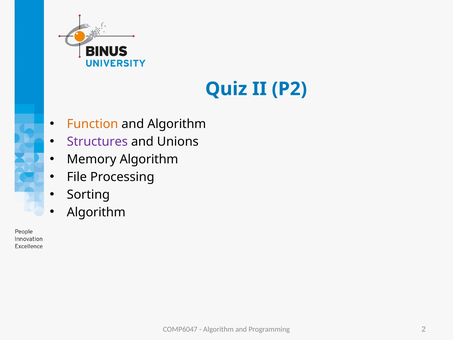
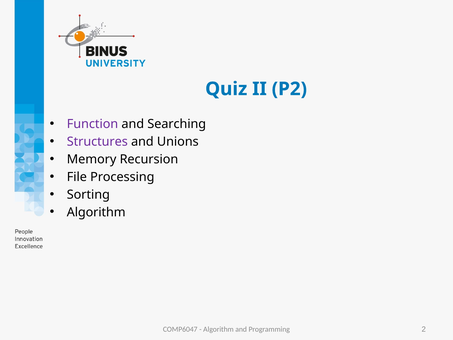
Function colour: orange -> purple (93, 124)
and Algorithm: Algorithm -> Searching (177, 124)
Memory Algorithm: Algorithm -> Recursion (149, 159)
